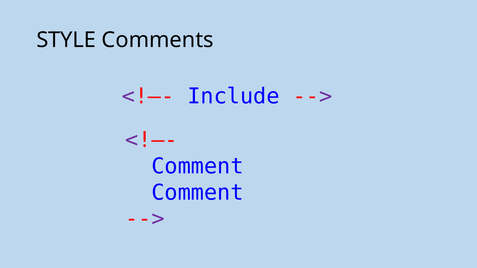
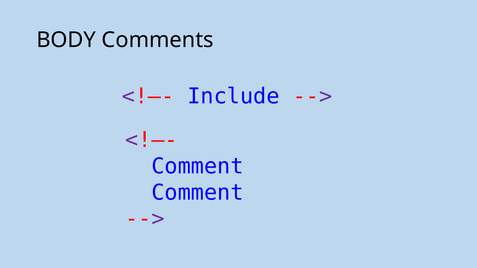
STYLE: STYLE -> BODY (66, 40)
